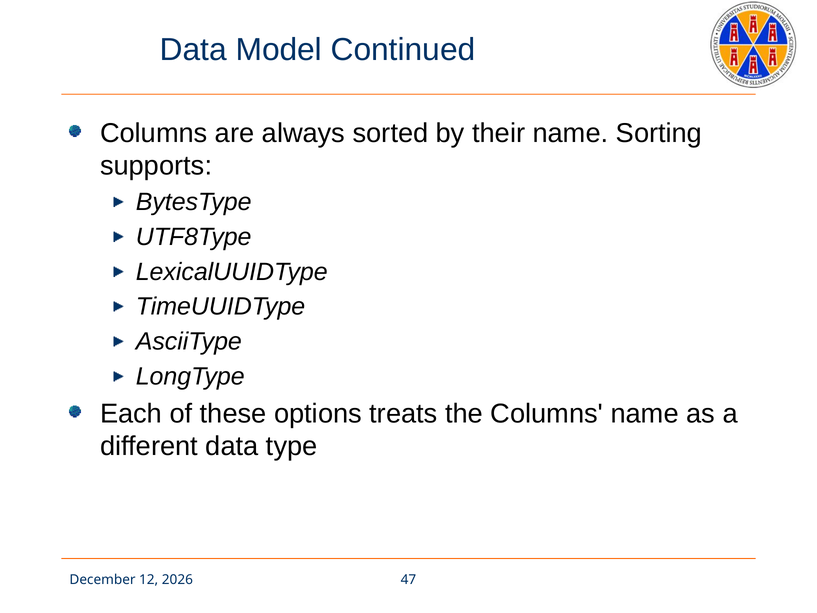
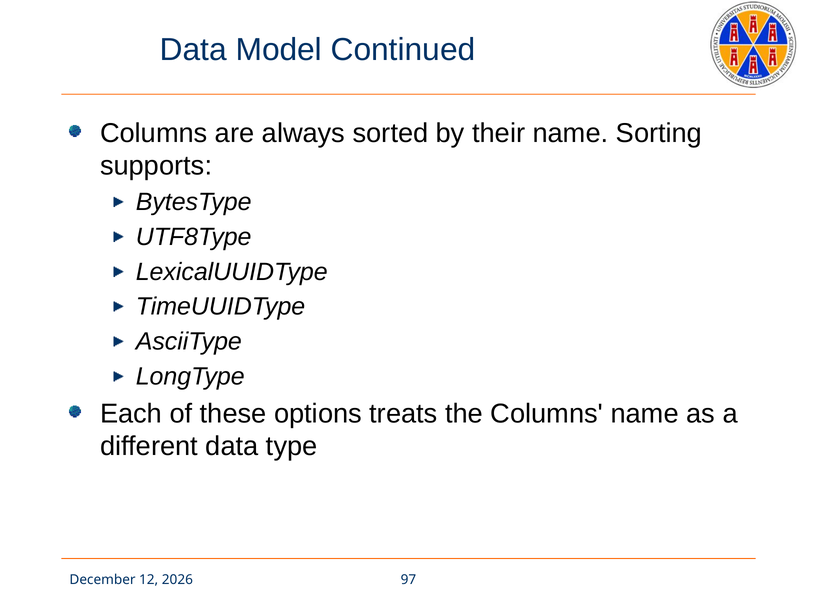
47: 47 -> 97 (408, 579)
